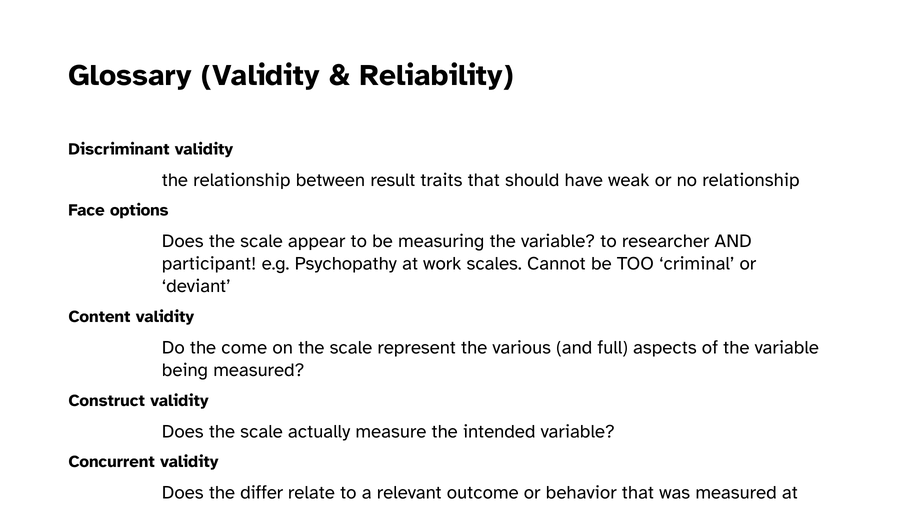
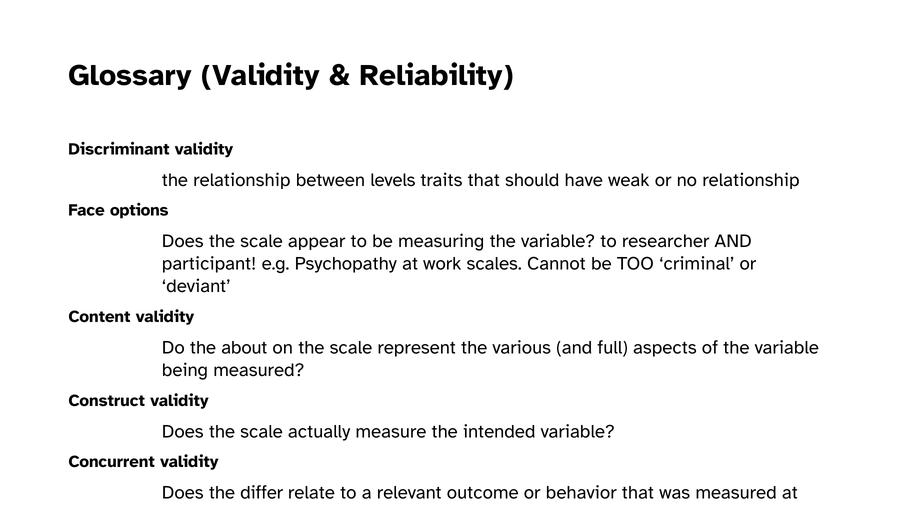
between result: result -> levels (393, 180)
come: come -> about (244, 347)
